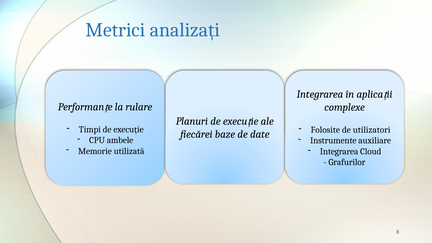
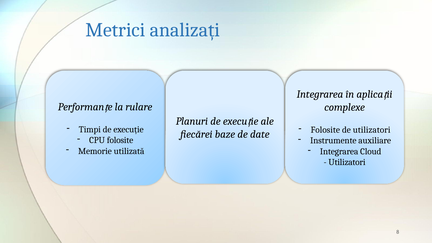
CPU ambele: ambele -> folosite (120, 140)
Grafurilor: Grafurilor -> Utilizatori (347, 162)
